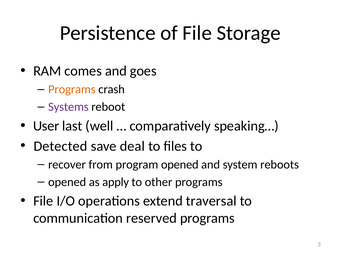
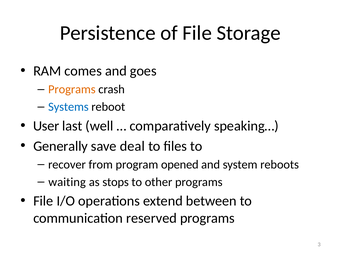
Systems colour: purple -> blue (68, 107)
Detected: Detected -> Generally (61, 146)
opened: opened -> waiting (67, 182)
apply: apply -> stops (116, 182)
traversal: traversal -> between (211, 201)
